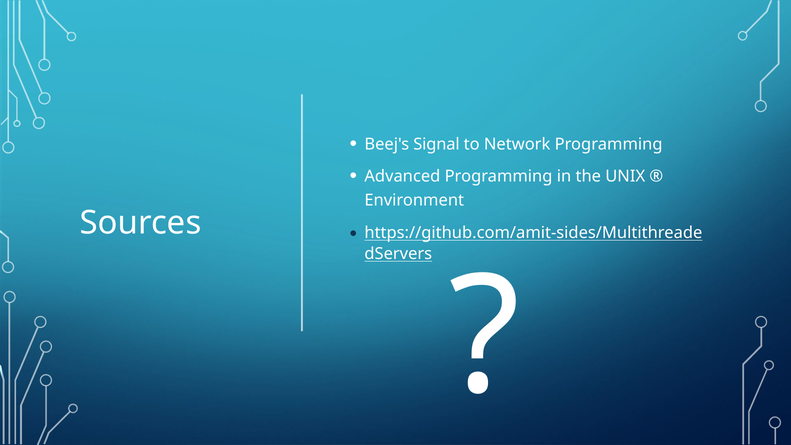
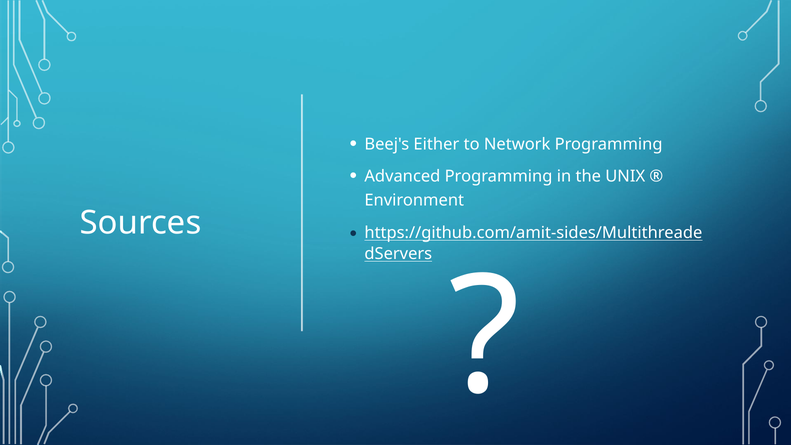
Signal: Signal -> Either (436, 144)
